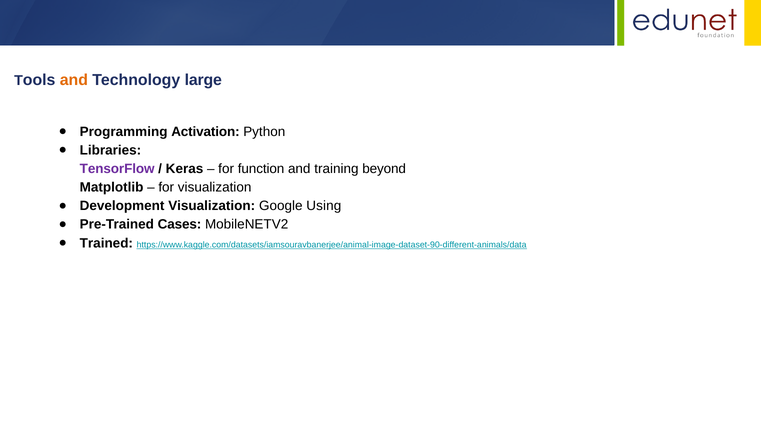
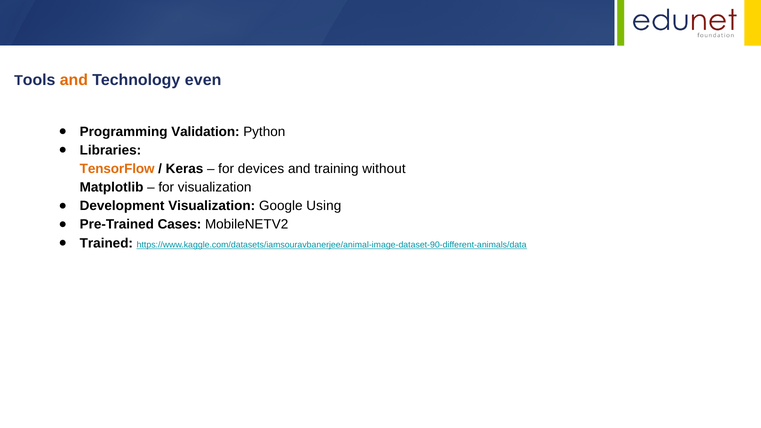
large: large -> even (203, 80)
Activation: Activation -> Validation (205, 132)
TensorFlow colour: purple -> orange (117, 169)
function: function -> devices (261, 169)
beyond: beyond -> without (384, 169)
